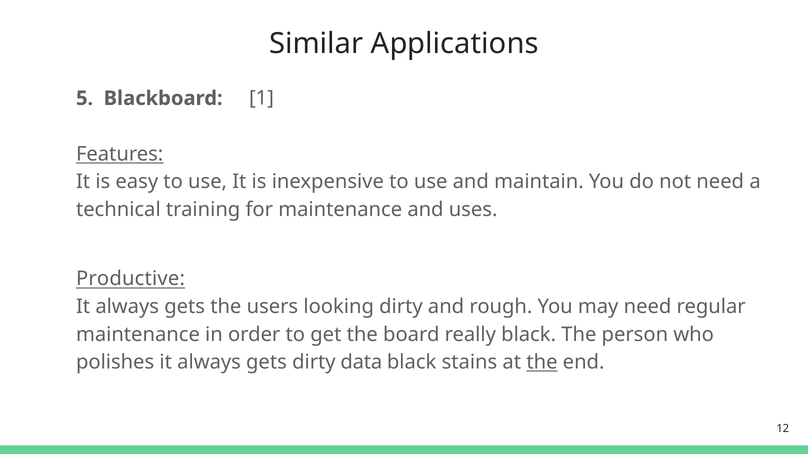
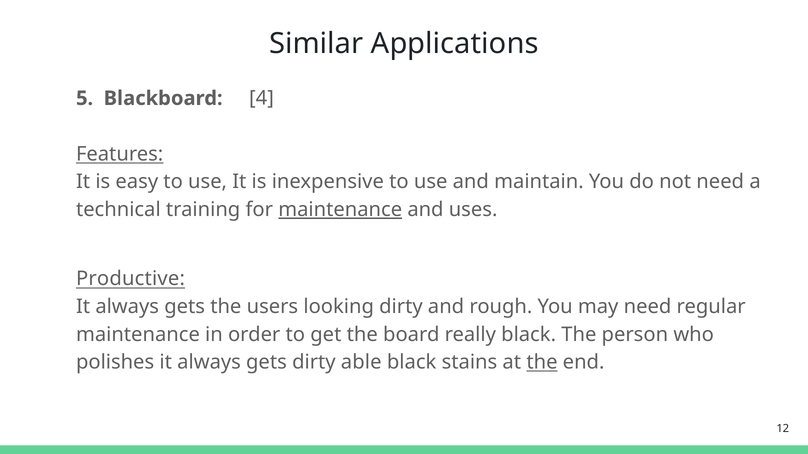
1: 1 -> 4 (262, 98)
maintenance underline: none -> present (340, 210)
data: data -> able (361, 363)
